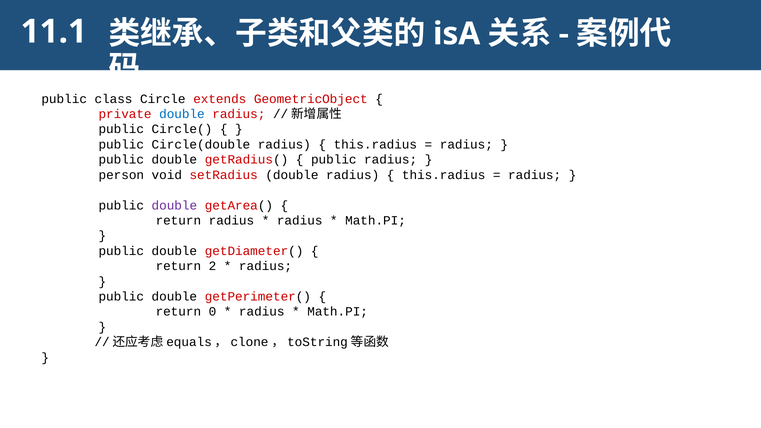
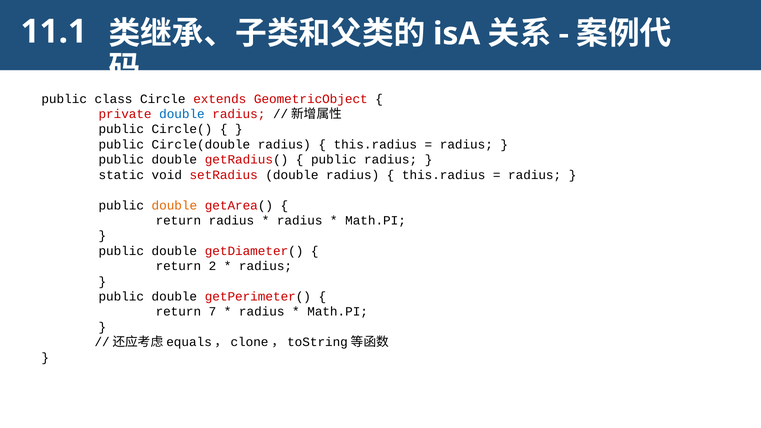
person: person -> static (121, 175)
double colour: purple -> orange (174, 205)
0: 0 -> 7 (212, 312)
